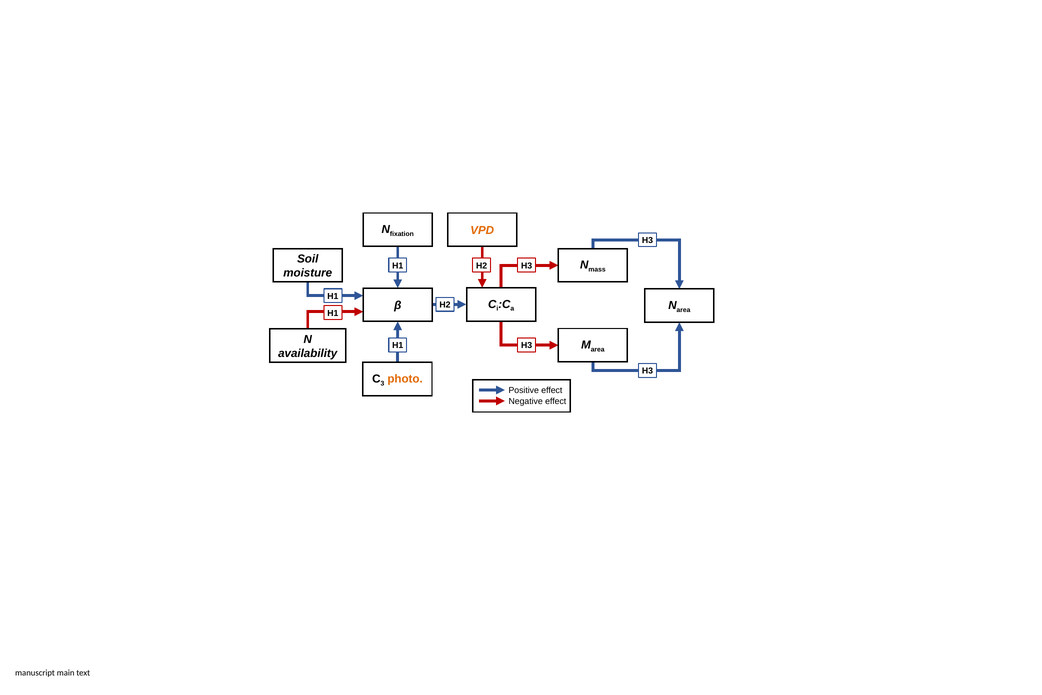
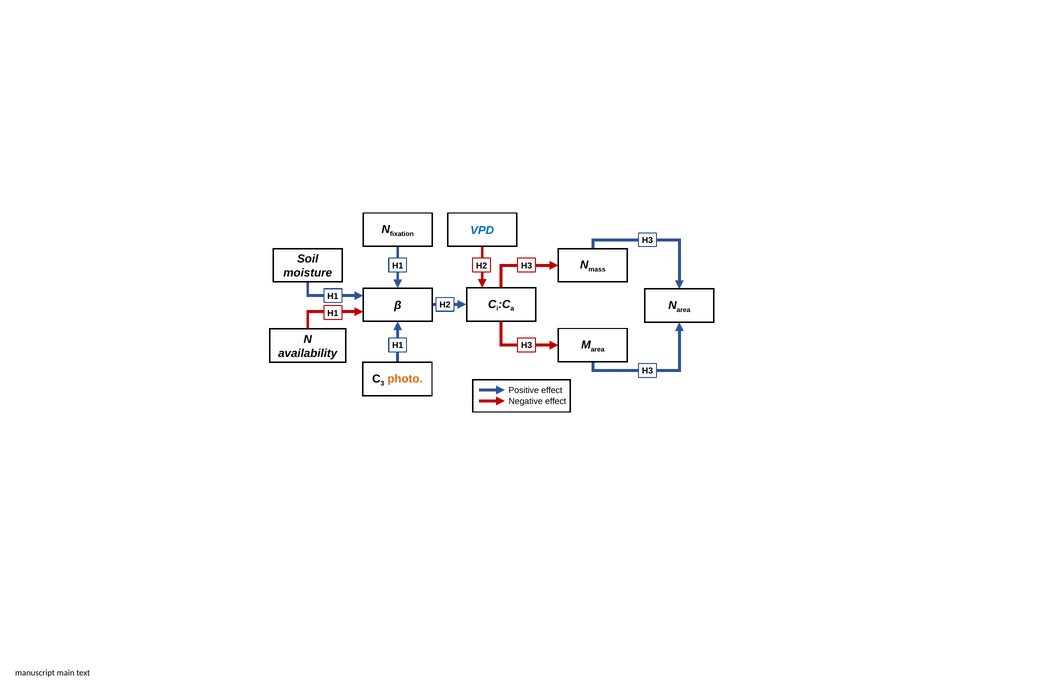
VPD colour: orange -> blue (482, 230)
